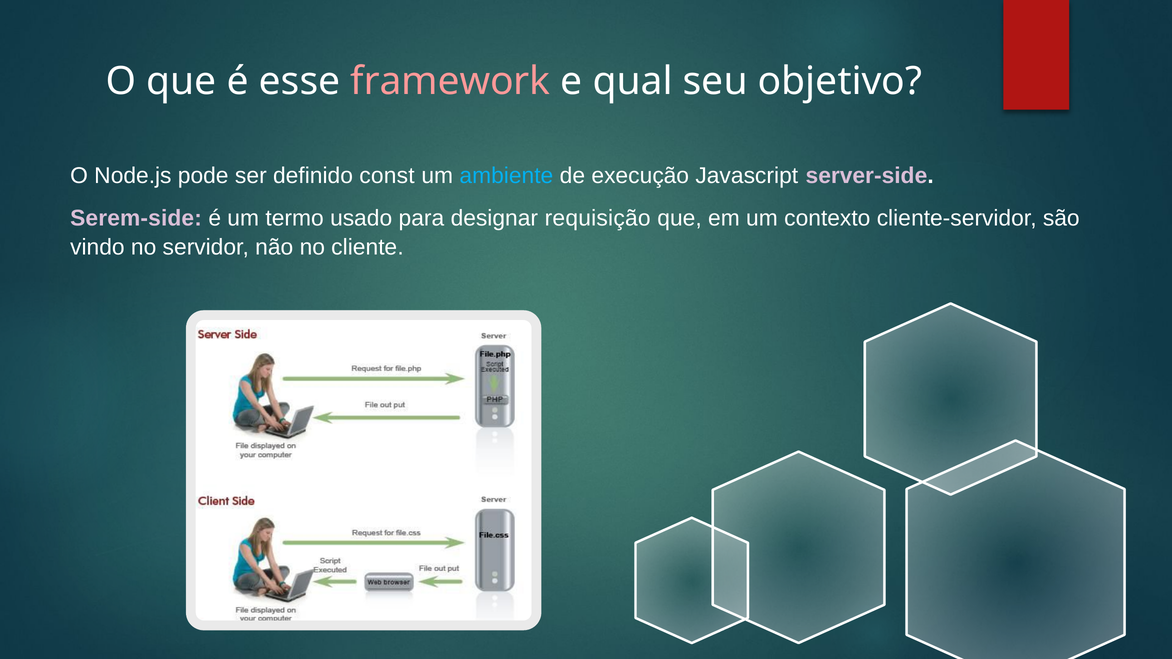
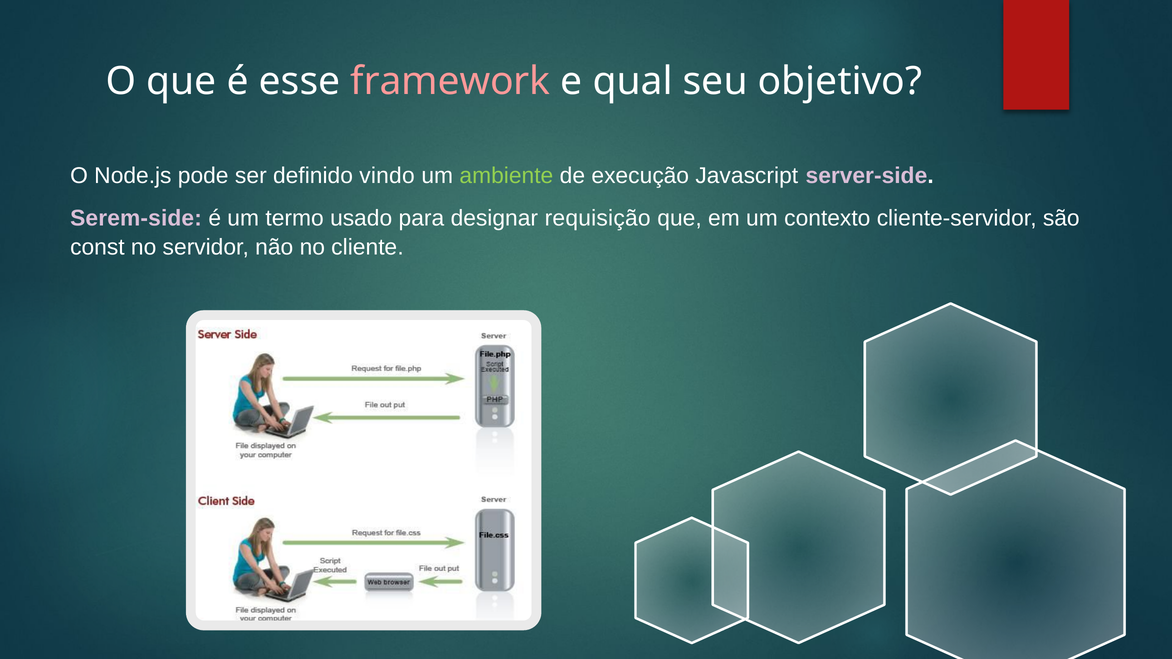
const: const -> vindo (387, 176)
ambiente colour: light blue -> light green (506, 176)
vindo: vindo -> const (97, 248)
